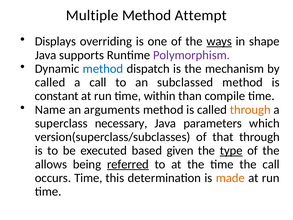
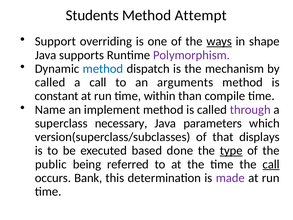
Multiple: Multiple -> Students (92, 15)
Displays: Displays -> Support (55, 41)
subclassed: subclassed -> arguments (185, 82)
arguments: arguments -> implement (112, 110)
through colour: orange -> purple (250, 110)
that through: through -> displays (259, 137)
given: given -> done (180, 150)
allows: allows -> public (51, 164)
referred underline: present -> none (128, 164)
call underline: none -> present (271, 164)
occurs Time: Time -> Bank (88, 178)
made colour: orange -> purple (230, 178)
